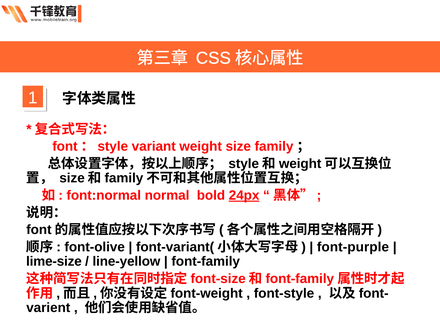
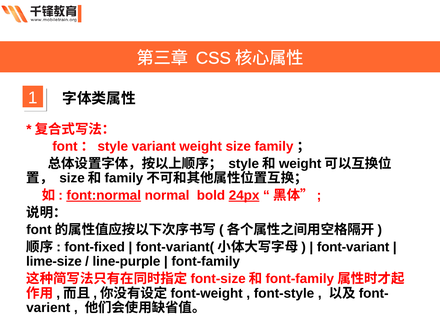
font:normal underline: none -> present (104, 195)
font-olive: font-olive -> font-fixed (95, 247)
font-purple: font-purple -> font-variant (353, 247)
line-yellow: line-yellow -> line-purple (126, 262)
